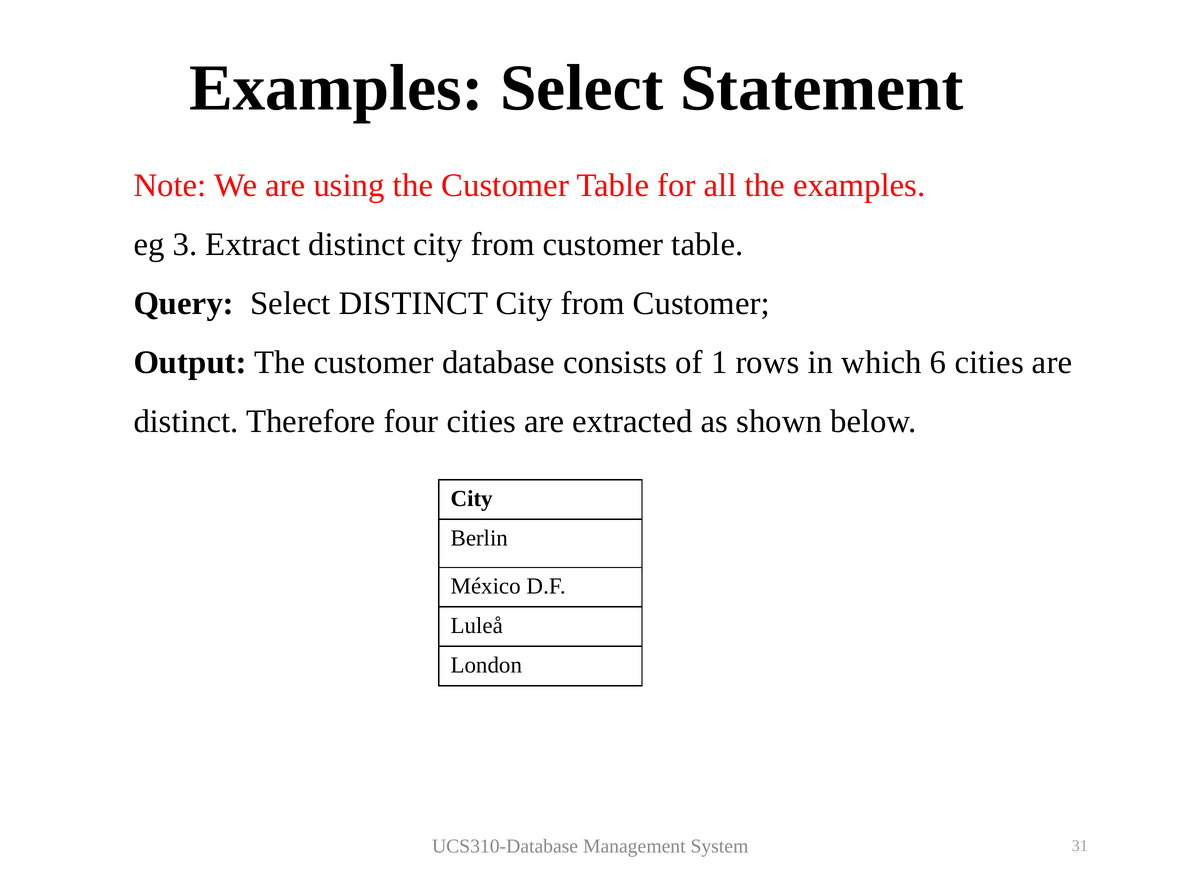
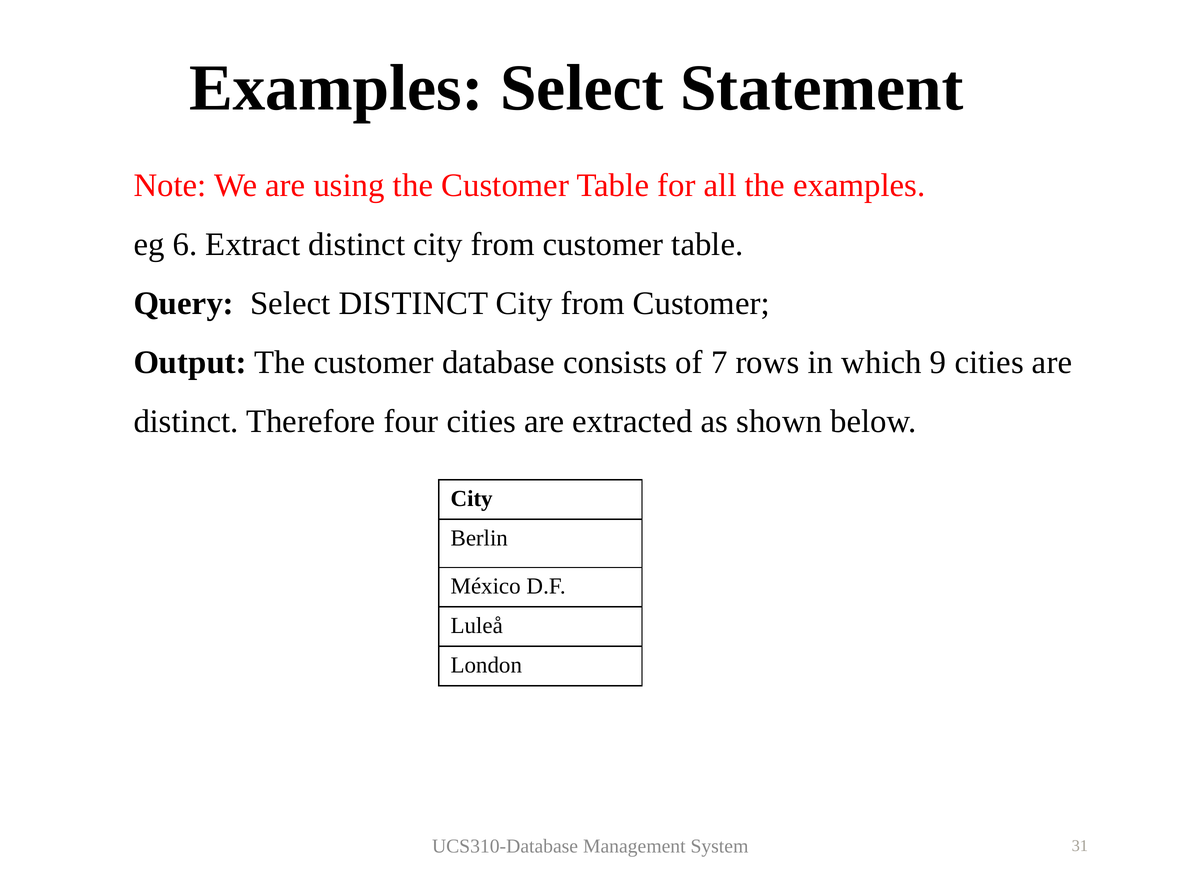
3: 3 -> 6 (185, 244)
1: 1 -> 7 (719, 362)
6: 6 -> 9 (938, 362)
